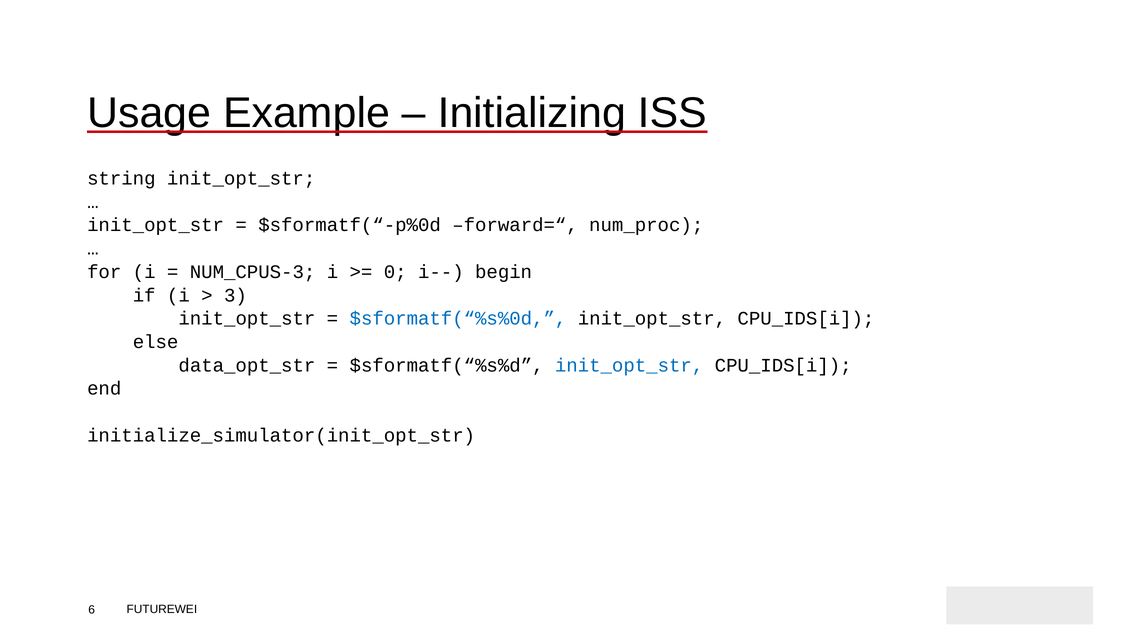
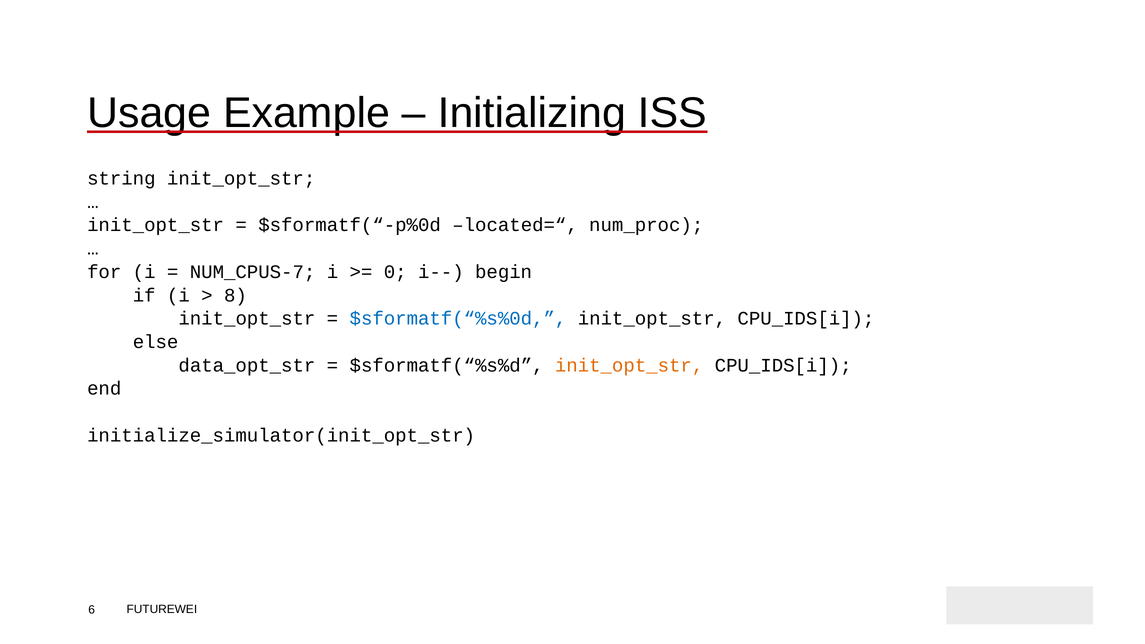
forward=“: forward=“ -> located=“ (515, 225)
NUM_CPUS-3: NUM_CPUS-3 -> NUM_CPUS-7 (253, 272)
3: 3 -> 8 (235, 295)
init_opt_str colour: blue -> orange (629, 365)
